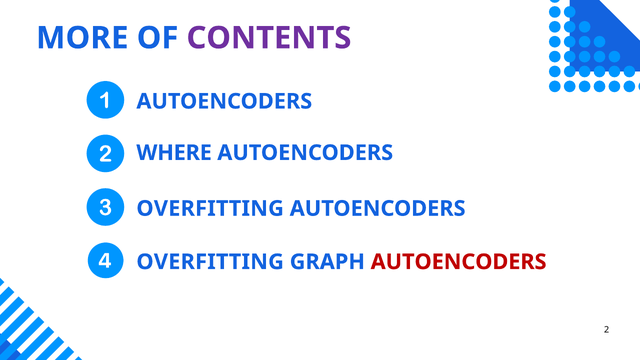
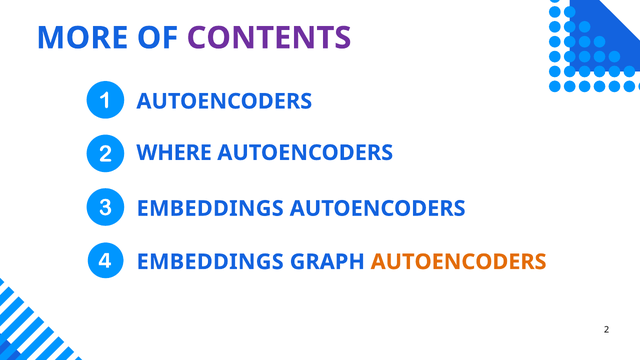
OVERFITTING: OVERFITTING -> EMBEDDINGS (210, 209)
OVERFITTING: OVERFITTING -> EMBEDDINGS (210, 262)
AUTOENCODERS colour: red -> orange (459, 262)
